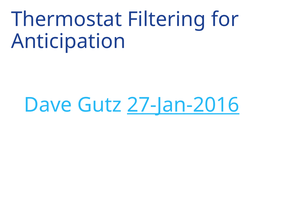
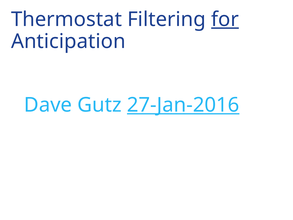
for underline: none -> present (225, 19)
